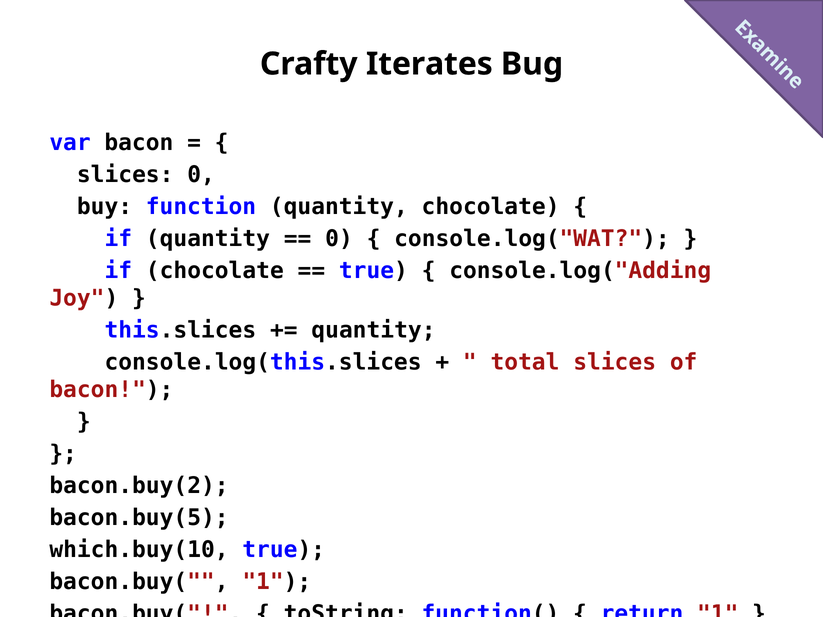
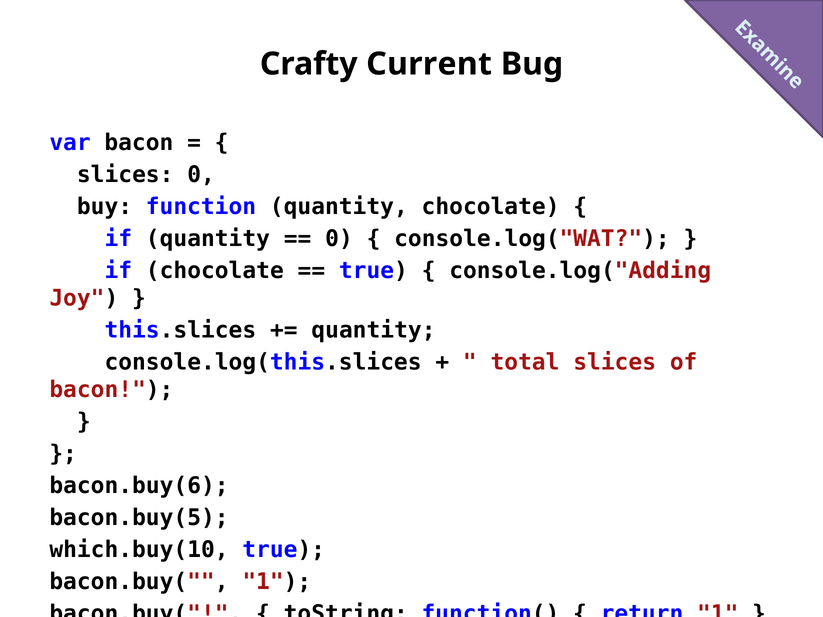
Iterates: Iterates -> Current (429, 64)
bacon.buy(2: bacon.buy(2 -> bacon.buy(6 (139, 486)
